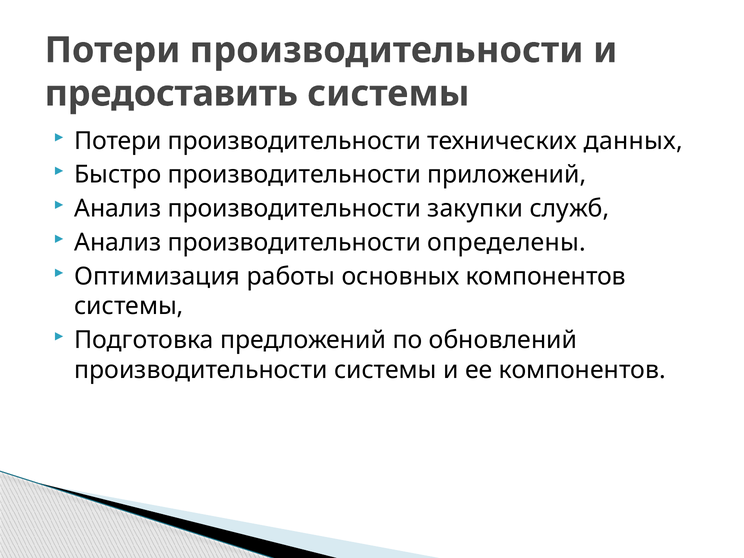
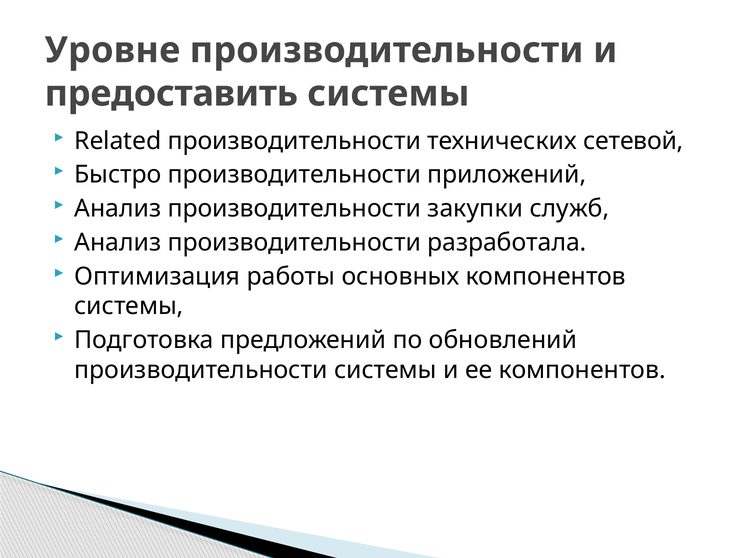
Потери: Потери -> Уровне (112, 50)
Потери: Потери -> Related (118, 141)
данных: данных -> сетевой (633, 141)
определены: определены -> разработала (507, 243)
